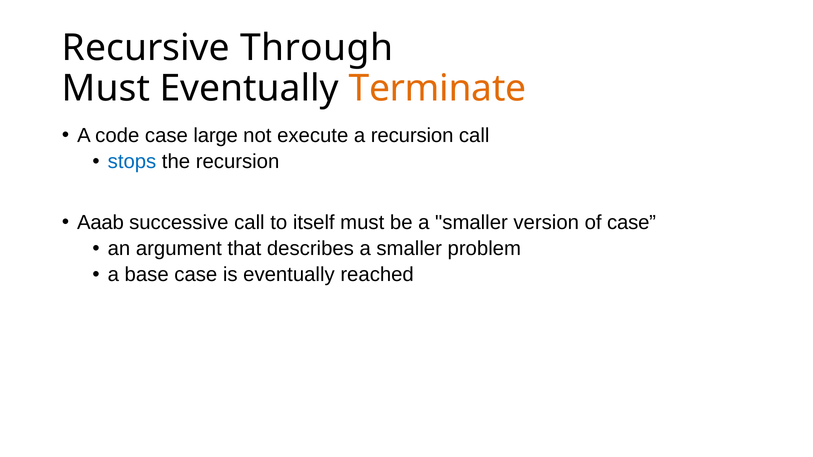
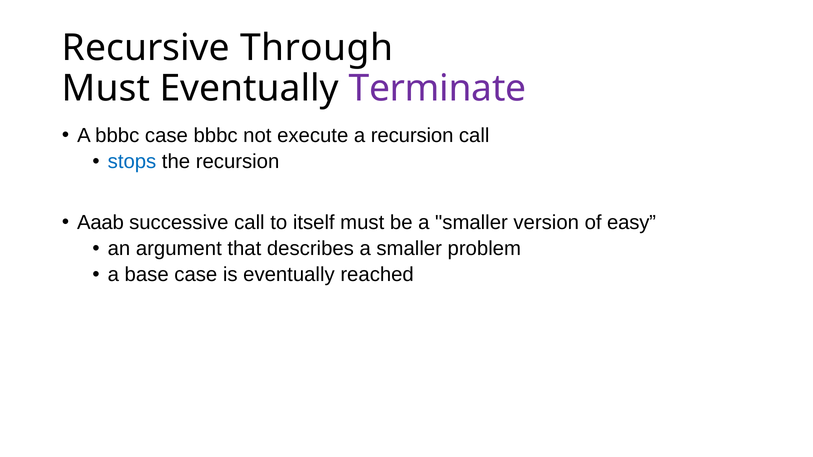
Terminate colour: orange -> purple (437, 88)
A code: code -> bbbc (117, 136)
case large: large -> bbbc (216, 136)
of case: case -> easy (632, 223)
